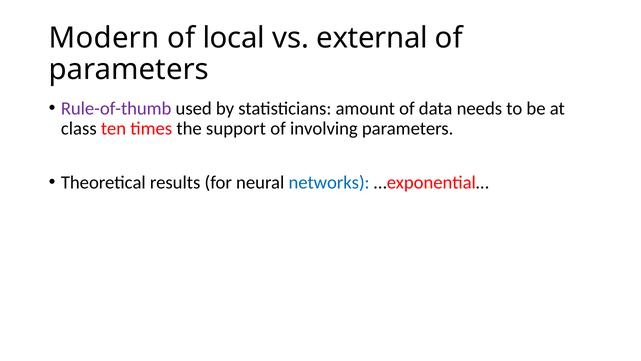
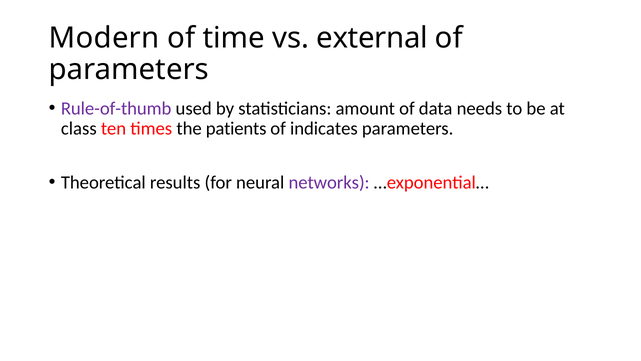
local: local -> time (234, 38)
support: support -> patients (236, 129)
involving: involving -> indicates (324, 129)
networks colour: blue -> purple (329, 182)
